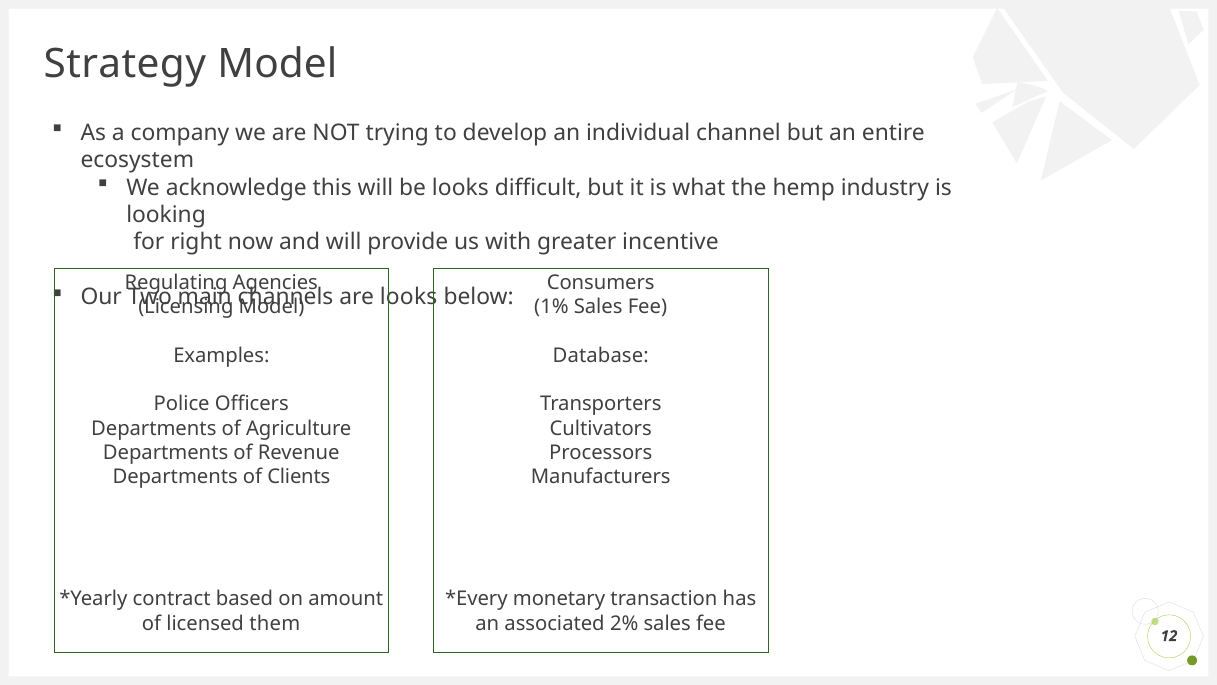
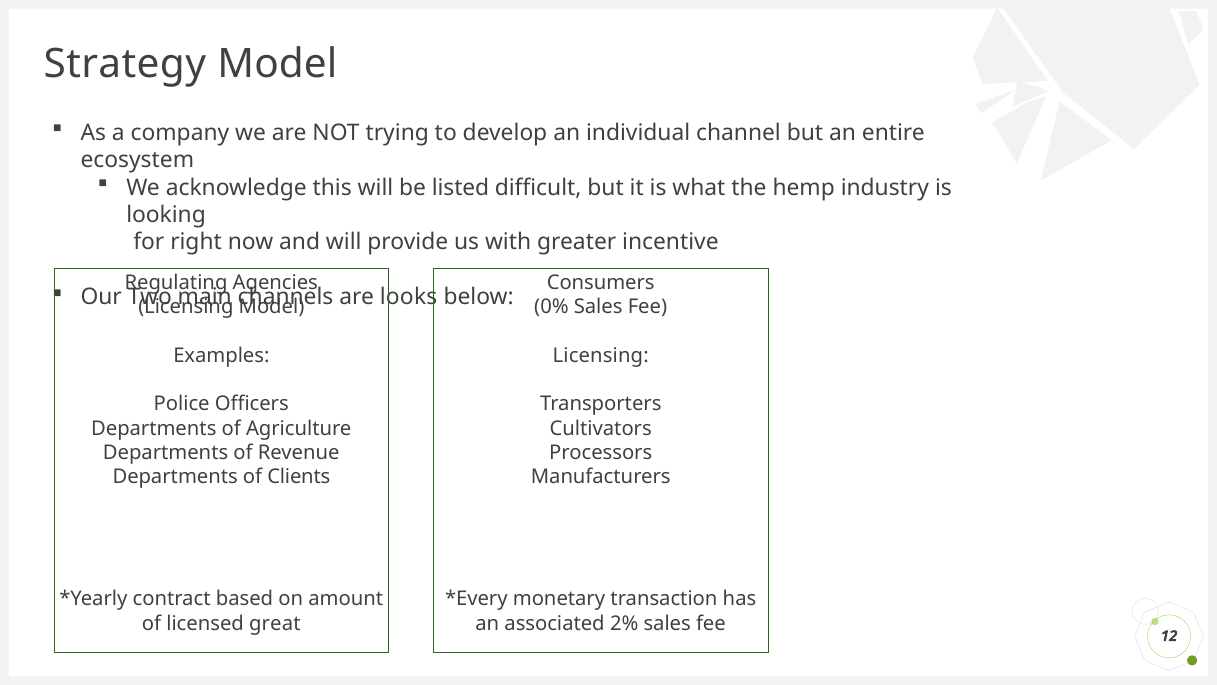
be looks: looks -> listed (461, 188)
1%: 1% -> 0% (551, 307)
Database: Database -> Licensing (601, 355)
them: them -> great (275, 623)
